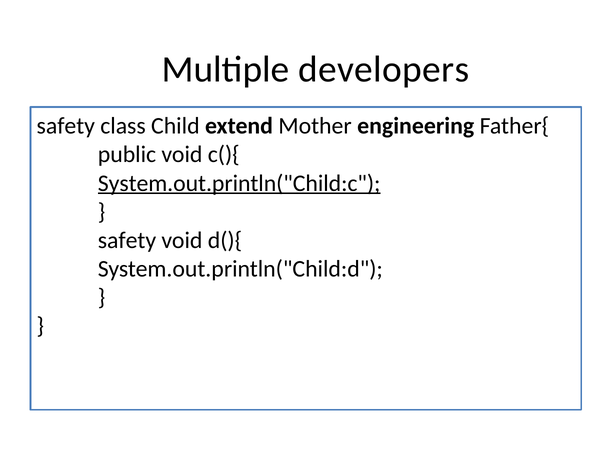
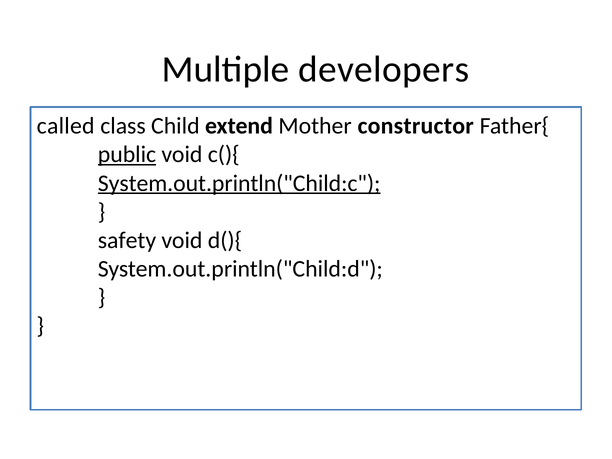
safety: safety -> called (66, 126)
engineering: engineering -> constructor (416, 126)
public underline: none -> present (127, 155)
